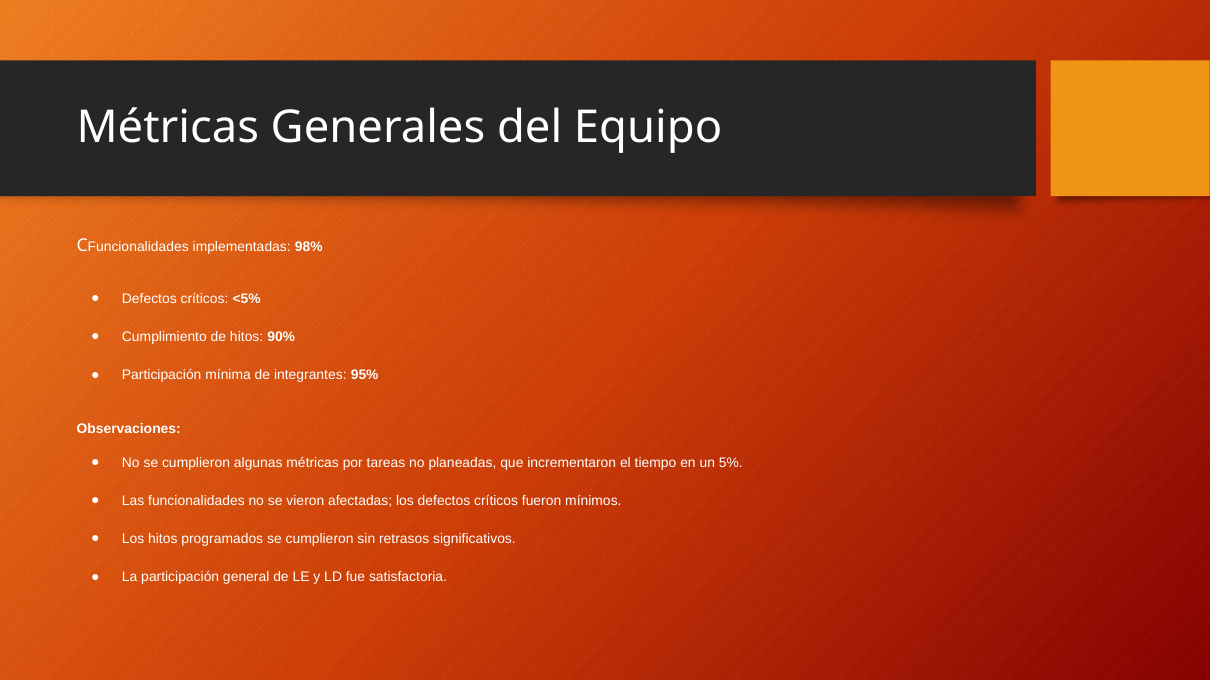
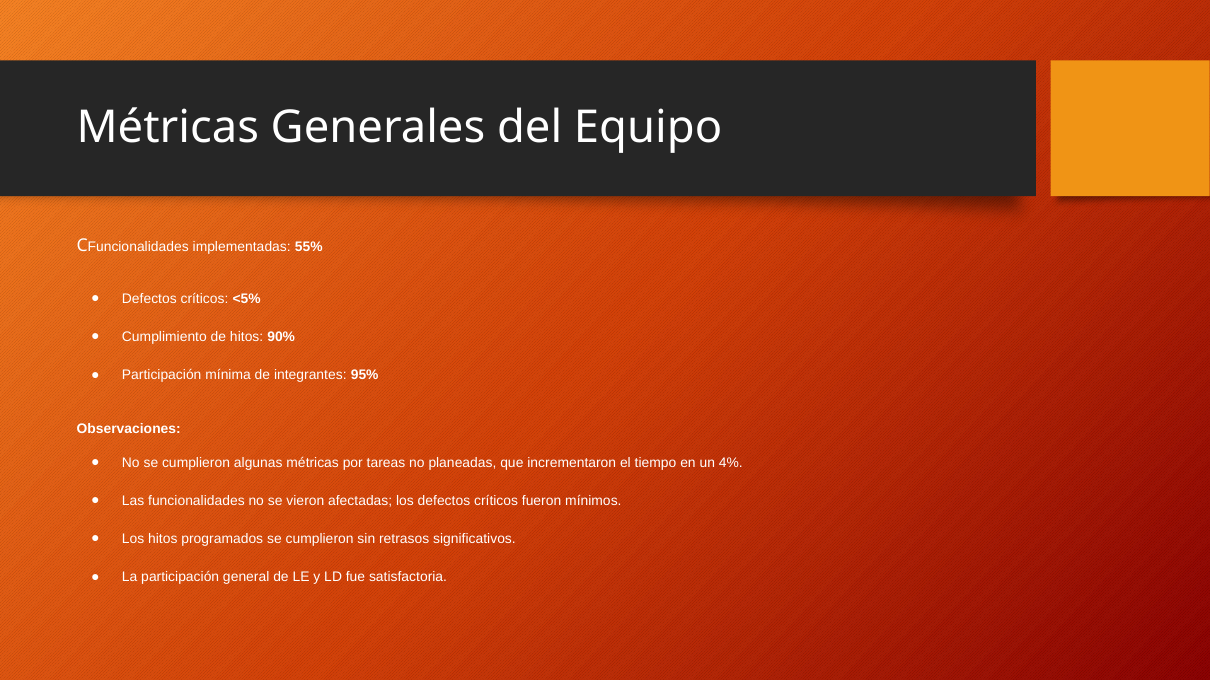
98%: 98% -> 55% (309, 247)
5%: 5% -> 4% (731, 463)
